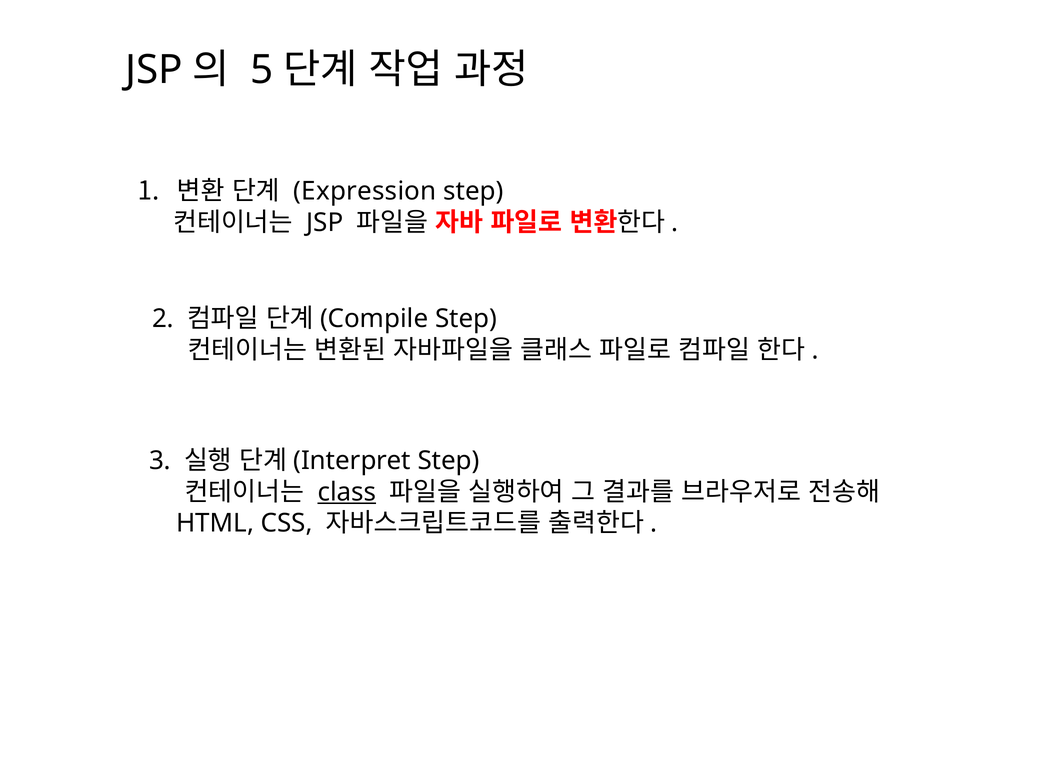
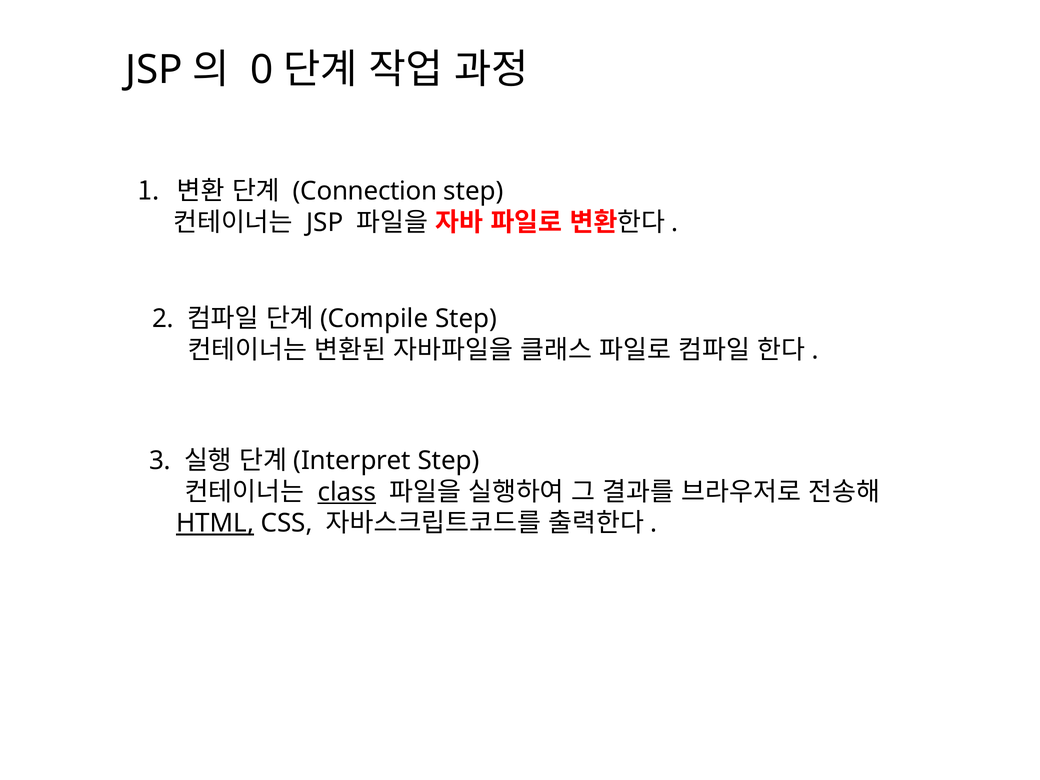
5: 5 -> 0 (262, 70)
Expression: Expression -> Connection (365, 191)
HTML underline: none -> present (215, 523)
